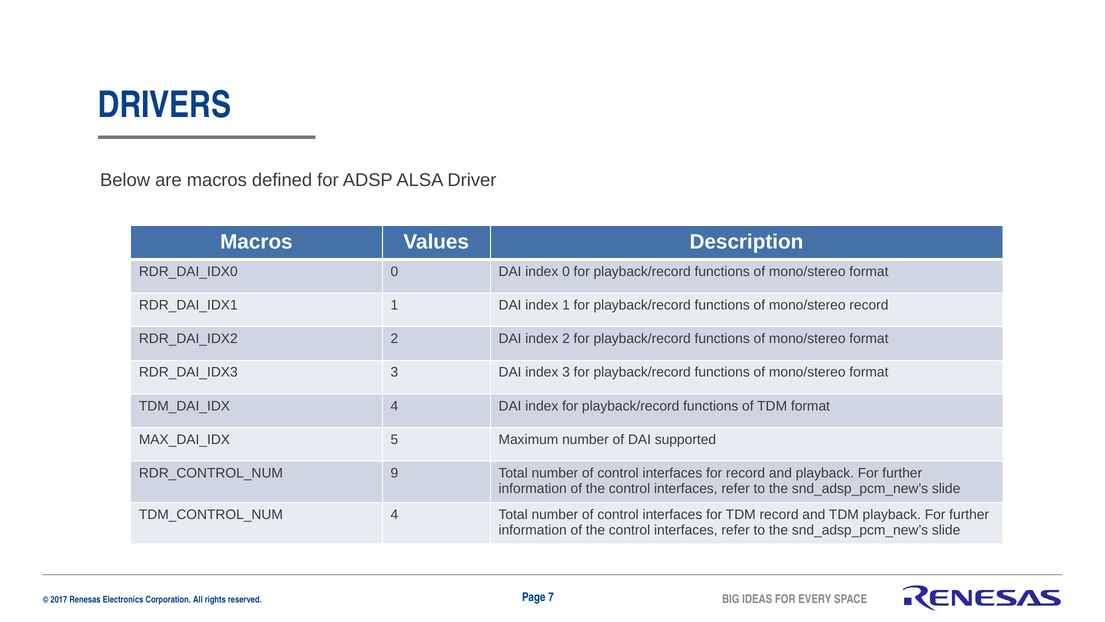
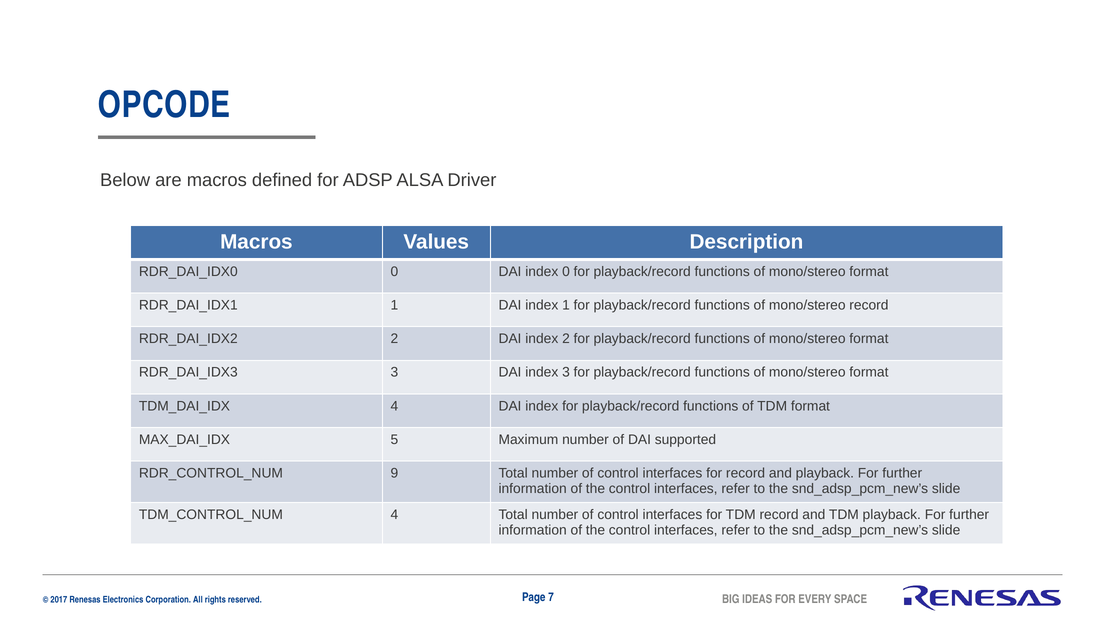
DRIVERS: DRIVERS -> OPCODE (164, 105)
